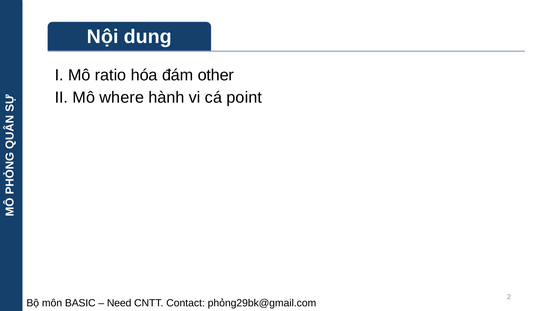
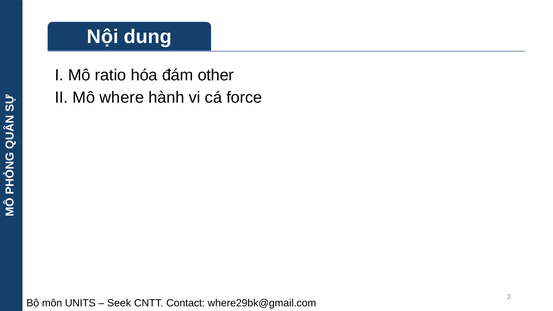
point: point -> force (244, 98)
BASIC: BASIC -> UNITS (80, 303)
Need: Need -> Seek (119, 303)
phỏng29bk@gmail.com: phỏng29bk@gmail.com -> where29bk@gmail.com (262, 303)
